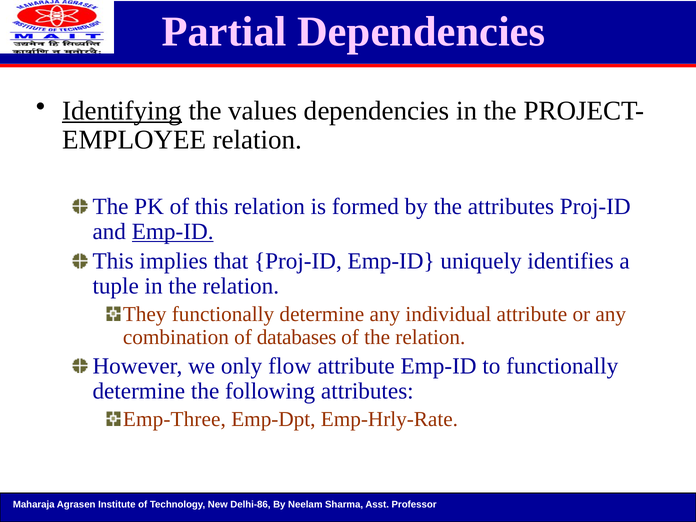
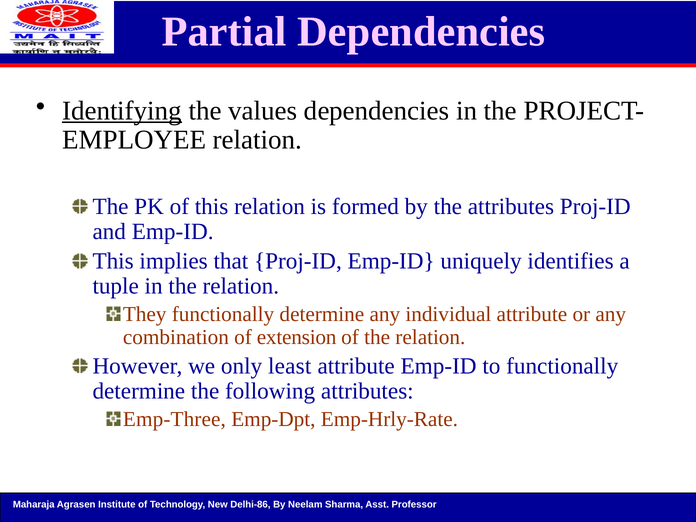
Emp-ID underline: present -> none (173, 232)
databases: databases -> extension (297, 337)
flow: flow -> least (290, 366)
